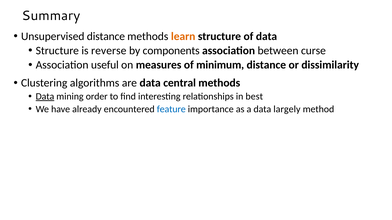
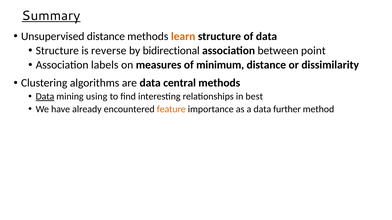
Summary underline: none -> present (51, 16)
components: components -> bidirectional (171, 51)
curse: curse -> point (313, 51)
useful: useful -> labels (105, 65)
order: order -> using (97, 97)
feature colour: blue -> orange (171, 109)
largely: largely -> further (287, 109)
